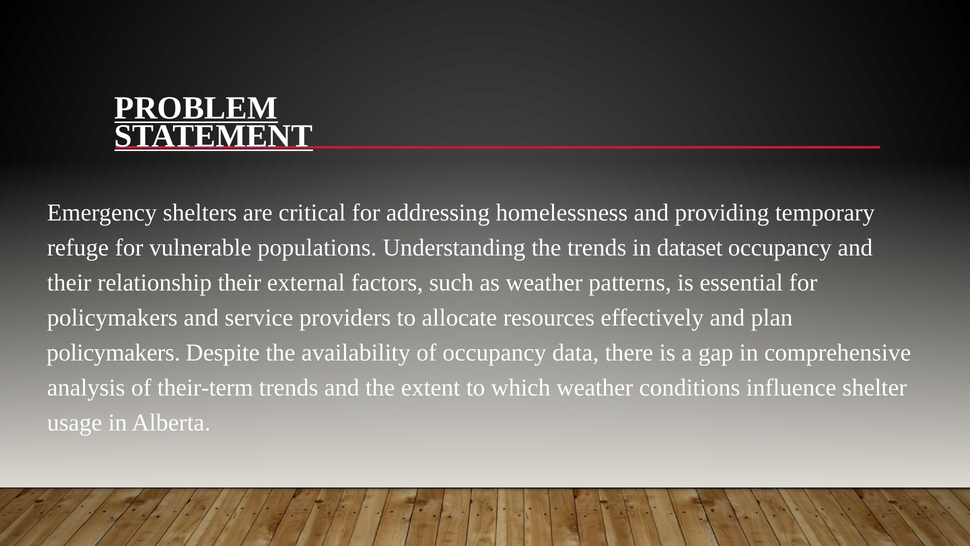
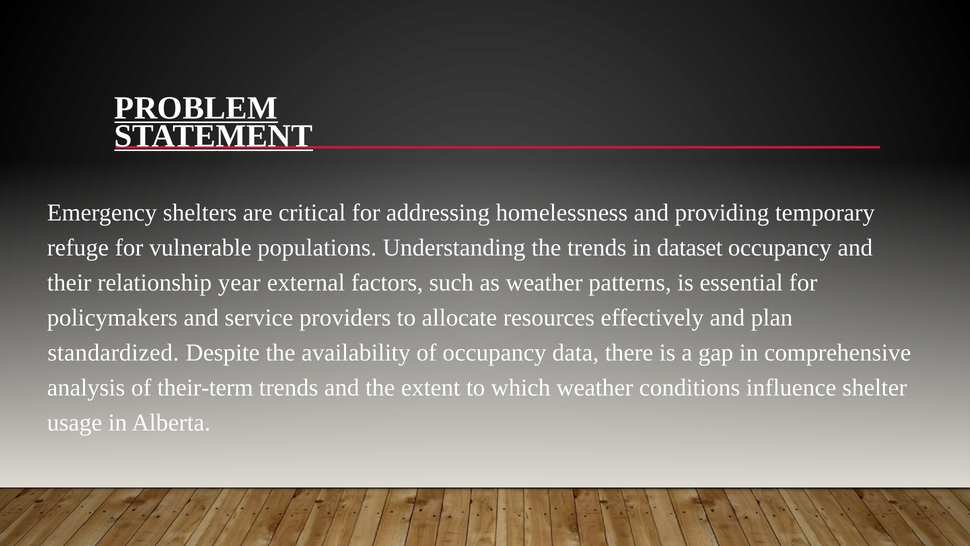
relationship their: their -> year (239, 283)
policymakers: policymakers -> standardized (113, 352)
